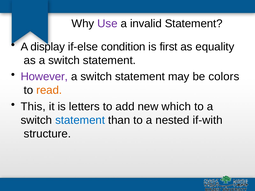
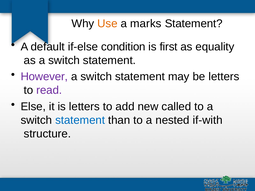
Use colour: purple -> orange (107, 24)
invalid: invalid -> marks (146, 24)
display: display -> default (48, 47)
be colors: colors -> letters (224, 77)
read colour: orange -> purple (49, 90)
This: This -> Else (33, 107)
which: which -> called (176, 107)
